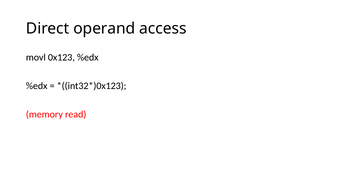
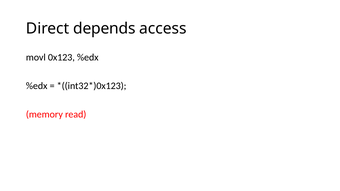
operand: operand -> depends (104, 29)
